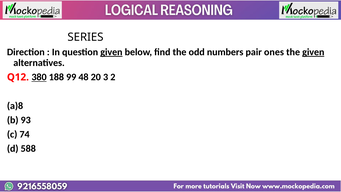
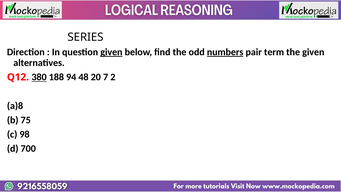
numbers underline: none -> present (225, 52)
ones: ones -> term (274, 52)
given underline: present -> none (313, 52)
99: 99 -> 94 (71, 77)
3: 3 -> 7 (106, 77)
93: 93 -> 75 (26, 120)
74: 74 -> 98 (25, 134)
588: 588 -> 700 (28, 148)
